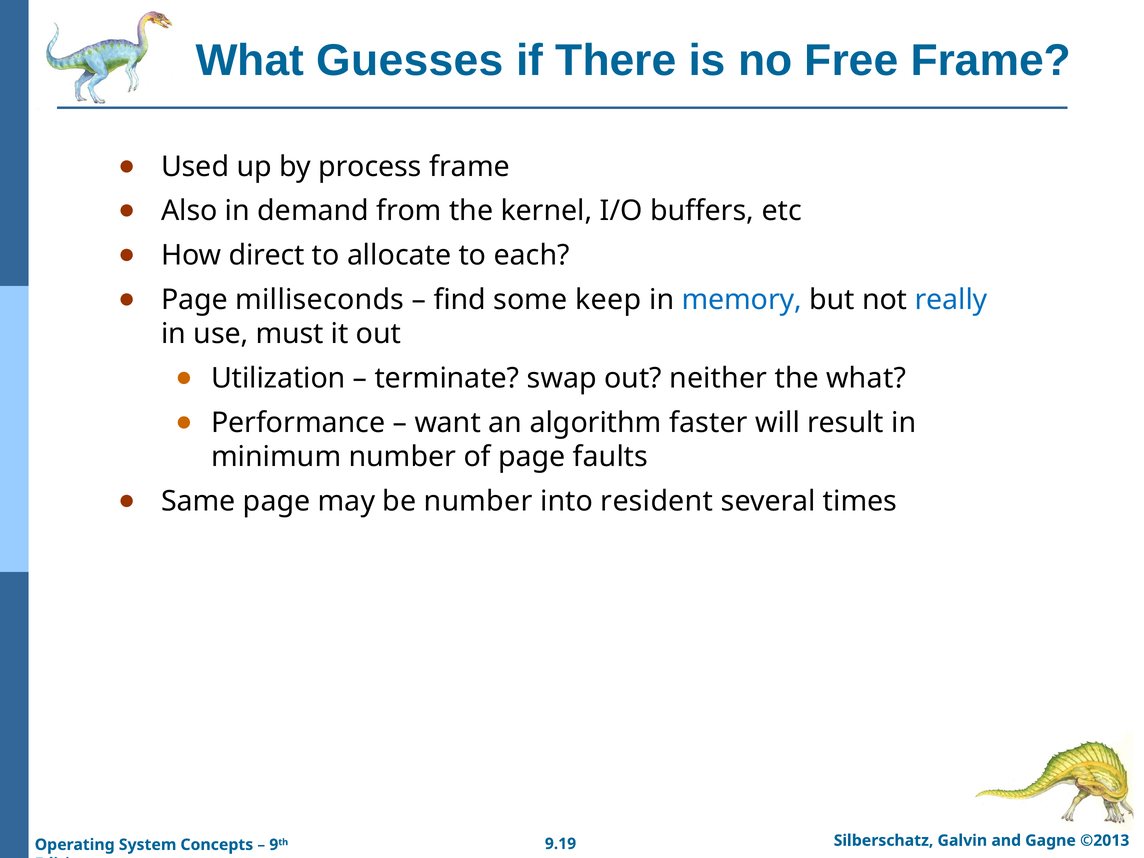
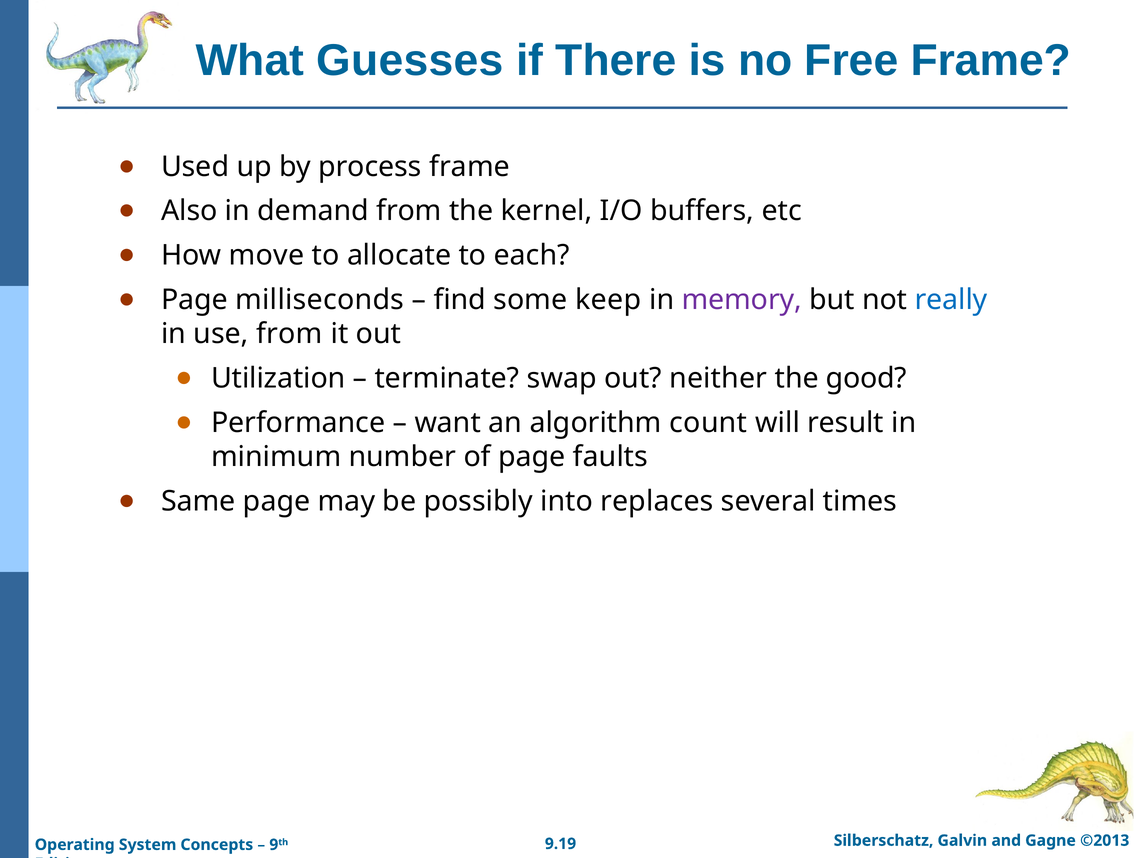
direct: direct -> move (266, 255)
memory colour: blue -> purple (742, 300)
use must: must -> from (289, 334)
the what: what -> good (866, 378)
faster: faster -> count (708, 423)
be number: number -> possibly (478, 501)
resident: resident -> replaces (657, 501)
